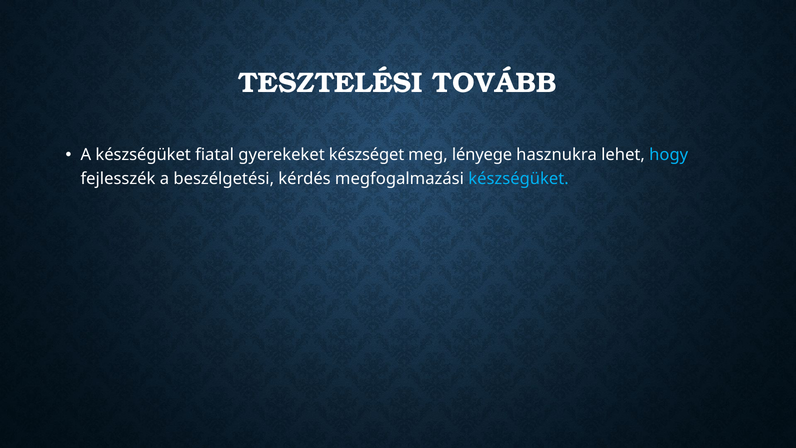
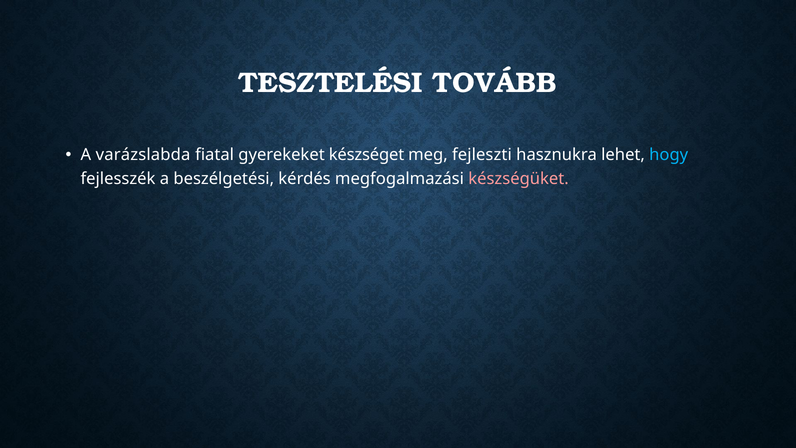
A készségüket: készségüket -> varázslabda (143, 155)
lényege: lényege -> fejleszti (482, 155)
készségüket colour: light blue -> pink (519, 179)
